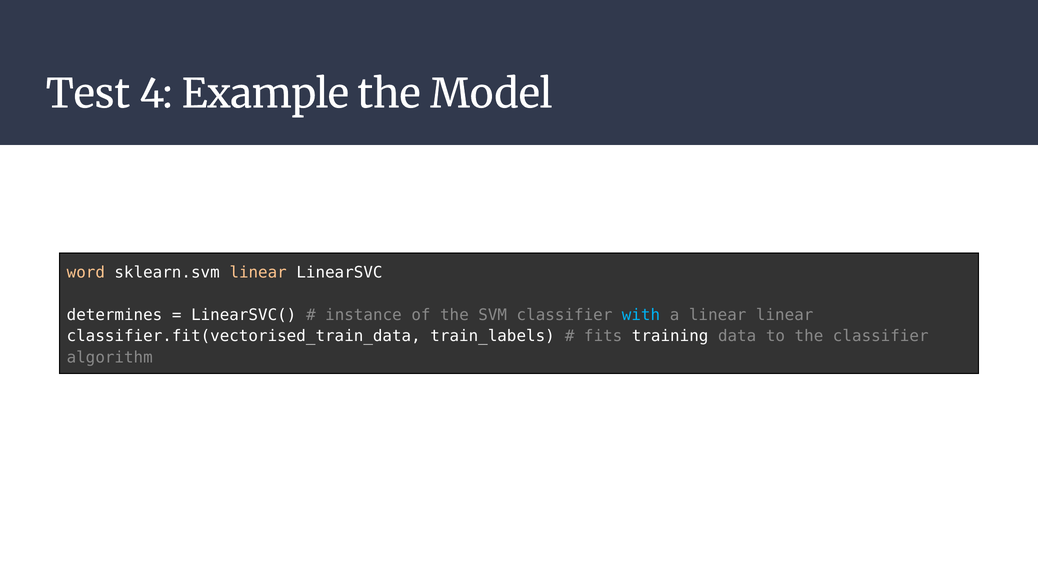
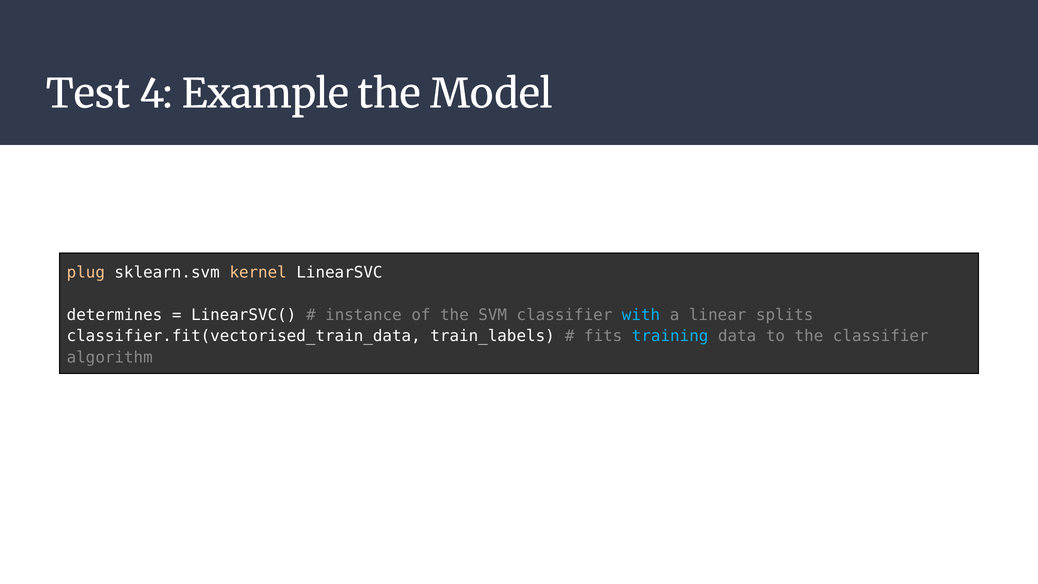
word: word -> plug (86, 272)
sklearn.svm linear: linear -> kernel (258, 272)
linear linear: linear -> splits (785, 315)
training colour: white -> light blue (670, 336)
